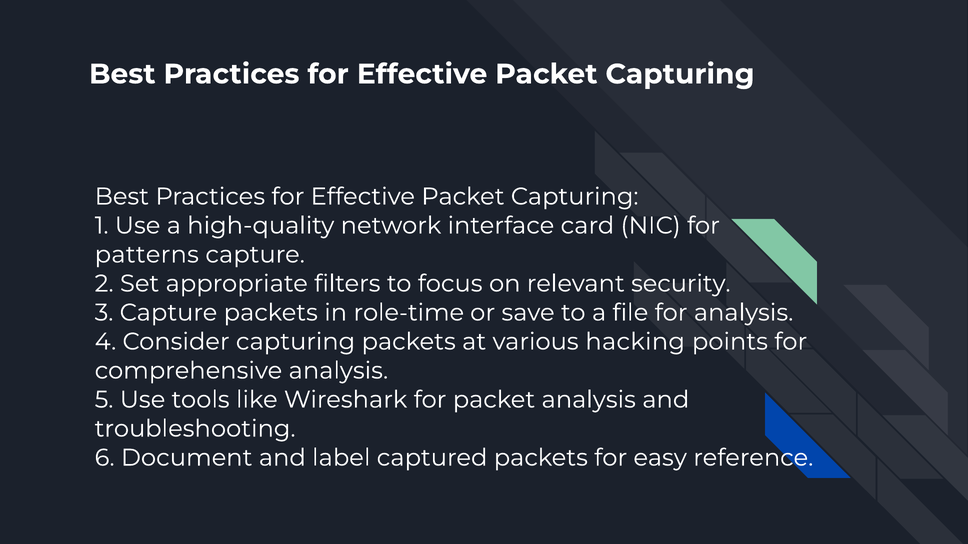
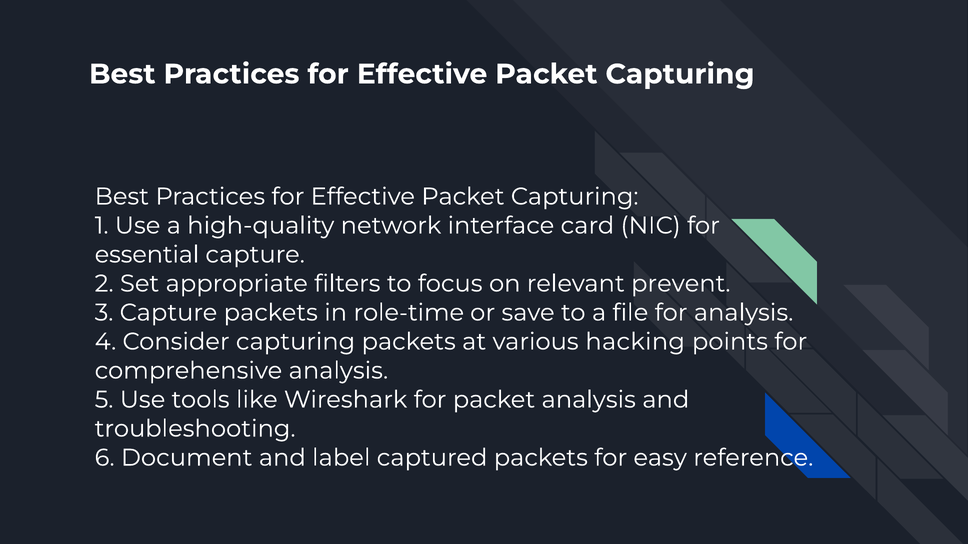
patterns: patterns -> essential (147, 255)
security: security -> prevent (681, 284)
